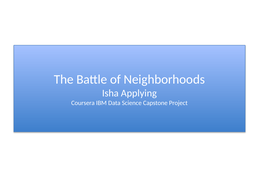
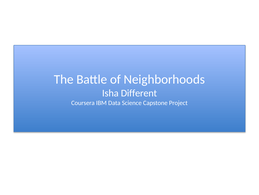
Applying: Applying -> Different (139, 93)
